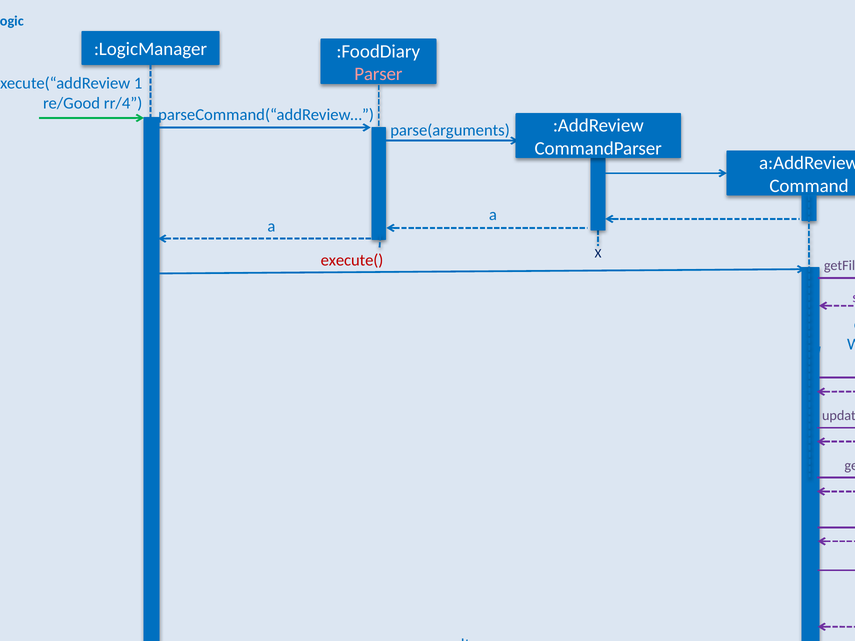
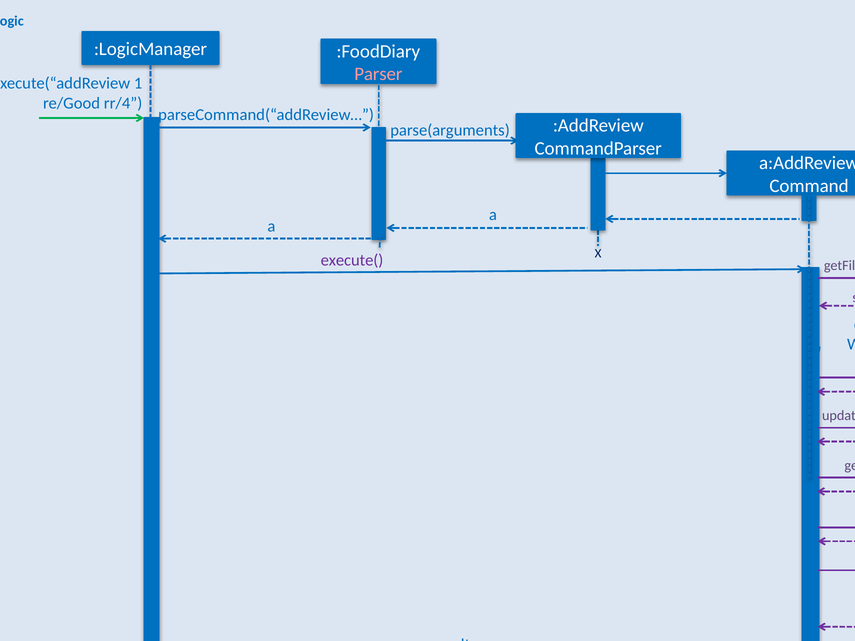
execute( colour: red -> purple (352, 261)
